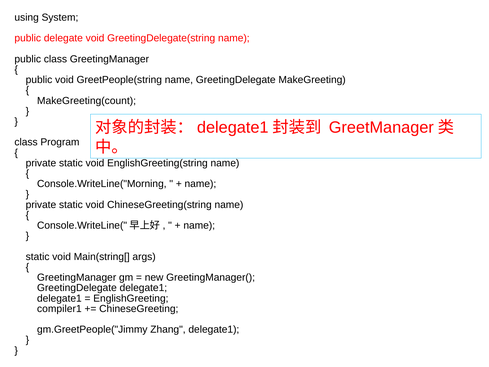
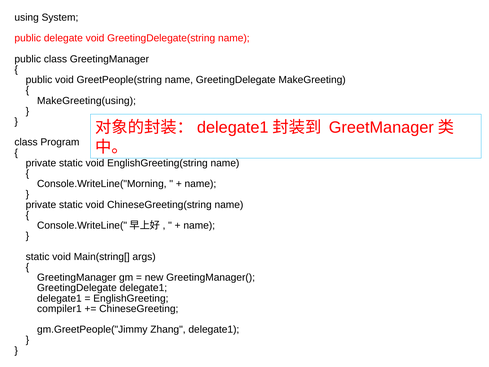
MakeGreeting(count: MakeGreeting(count -> MakeGreeting(using (87, 101)
